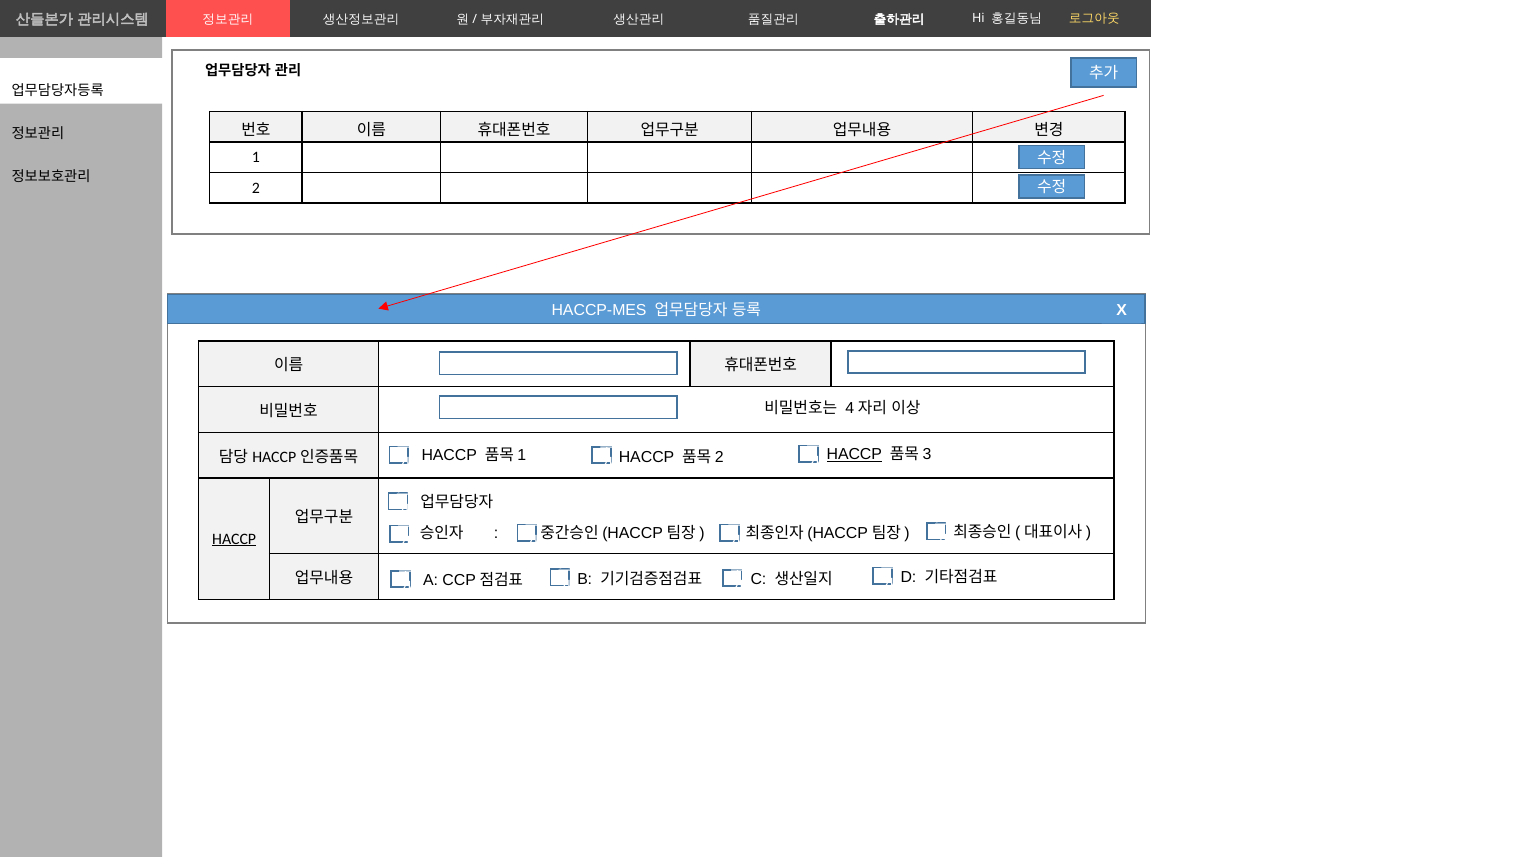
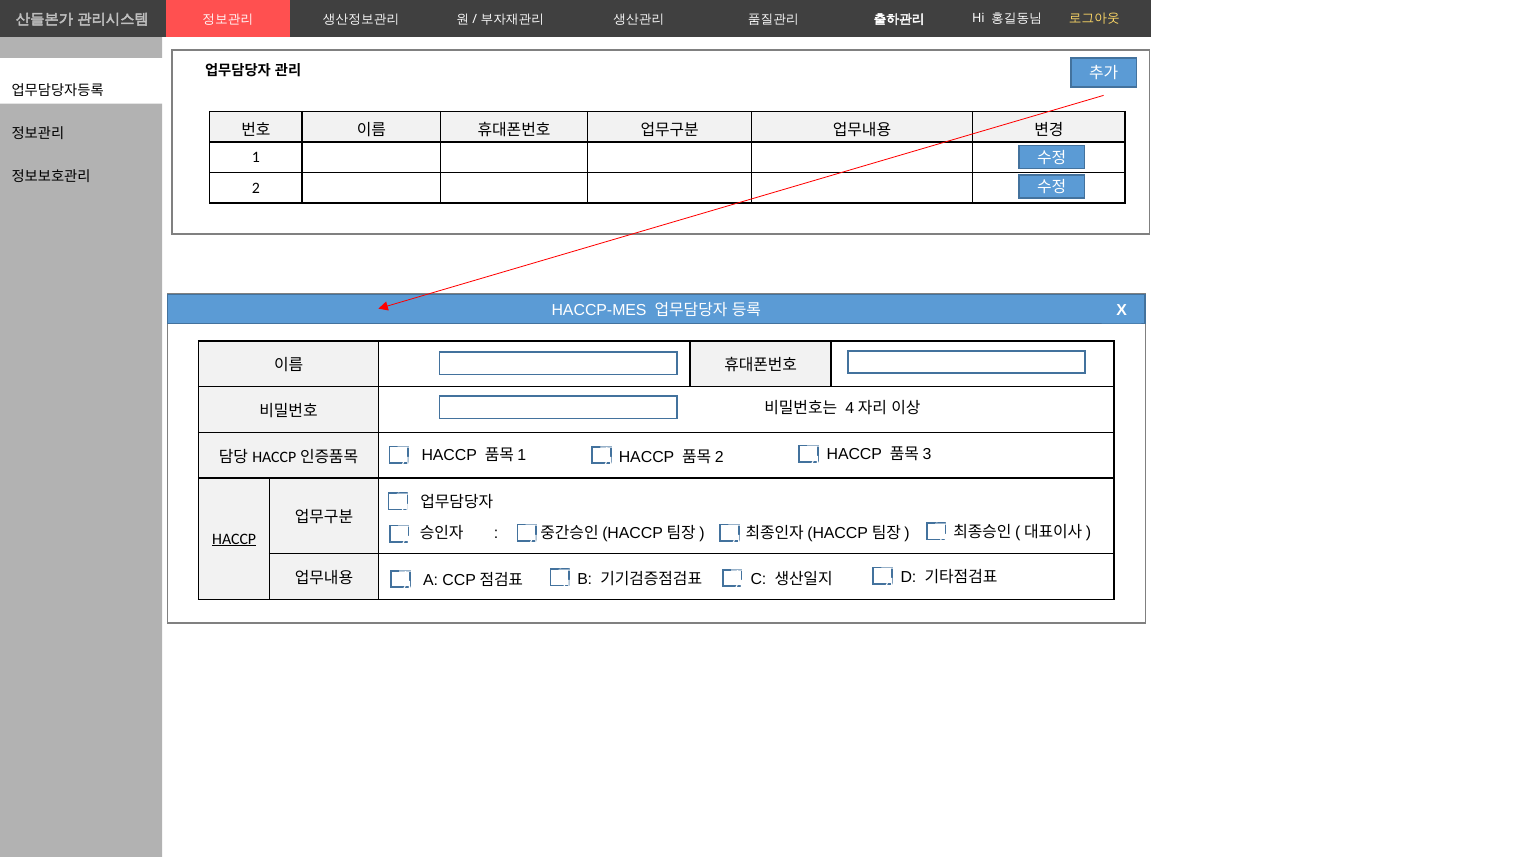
HACCP underline: present -> none (854, 455)
